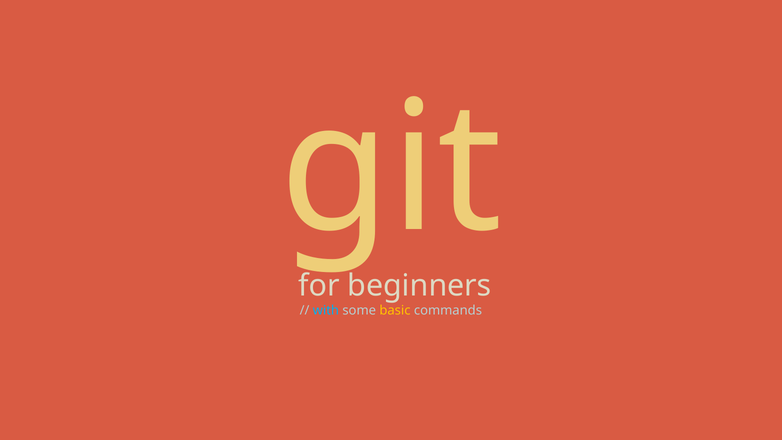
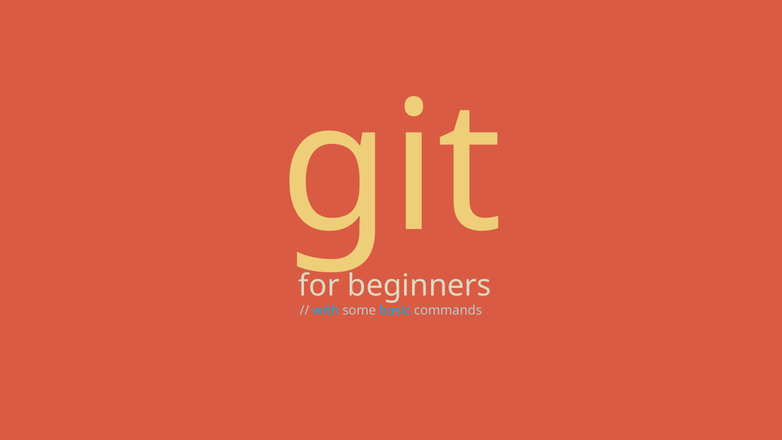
basic colour: yellow -> light blue (395, 311)
